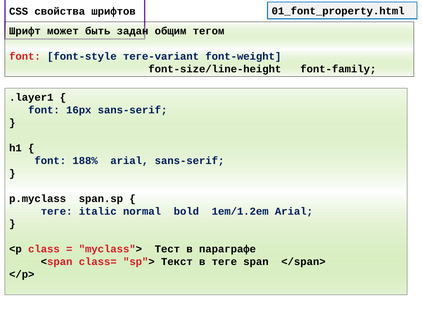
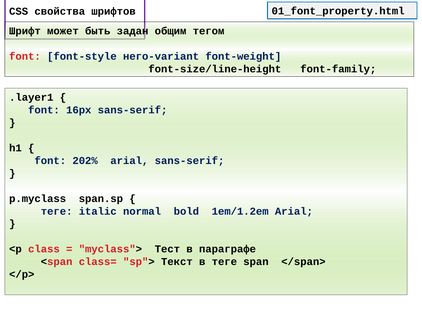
теге-variant: теге-variant -> него-variant (161, 56)
188%: 188% -> 202% (85, 161)
